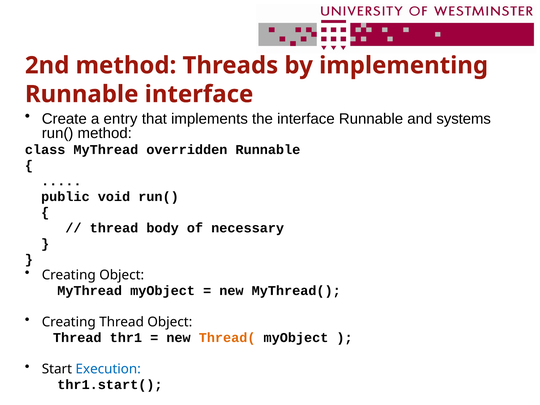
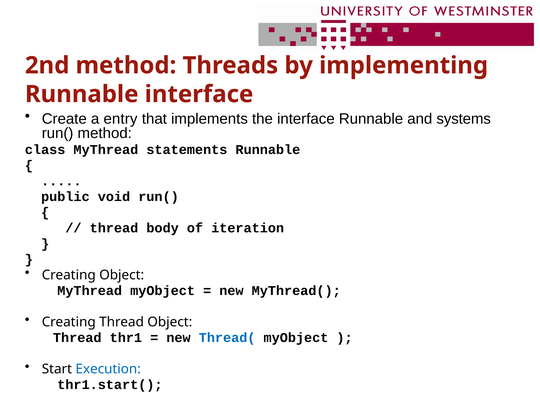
overridden: overridden -> statements (187, 150)
necessary: necessary -> iteration (248, 228)
Thread( colour: orange -> blue (227, 338)
